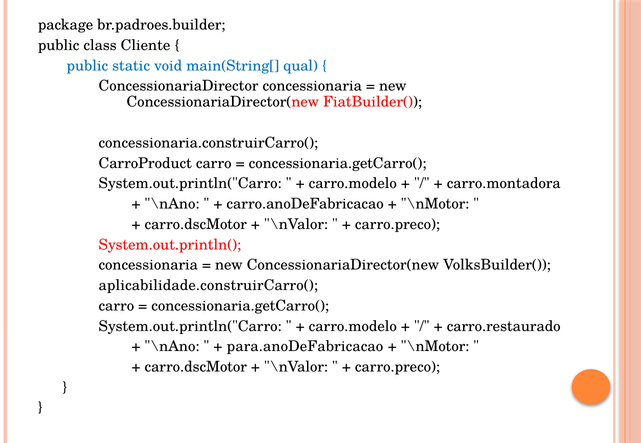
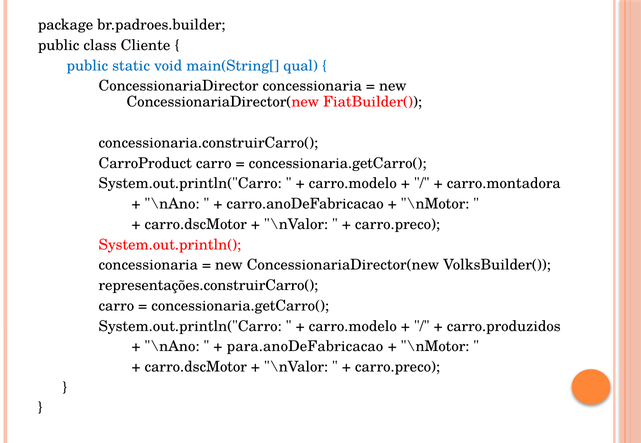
aplicabilidade.construirCarro(: aplicabilidade.construirCarro( -> representações.construirCarro( (208, 286)
carro.restaurado: carro.restaurado -> carro.produzidos (504, 327)
